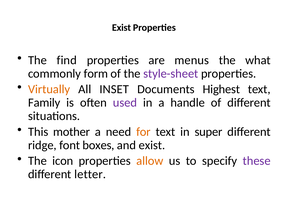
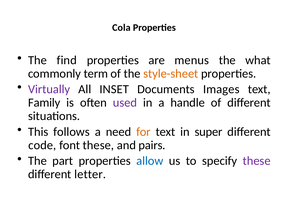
Exist: Exist -> Cola (121, 28)
form: form -> term (96, 74)
style-sheet colour: purple -> orange (171, 74)
Virtually colour: orange -> purple (49, 89)
Highest: Highest -> Images (221, 89)
mother: mother -> follows (72, 132)
ridge: ridge -> code (42, 145)
font boxes: boxes -> these (98, 145)
and exist: exist -> pairs (152, 145)
icon: icon -> part (63, 161)
allow colour: orange -> blue (150, 161)
